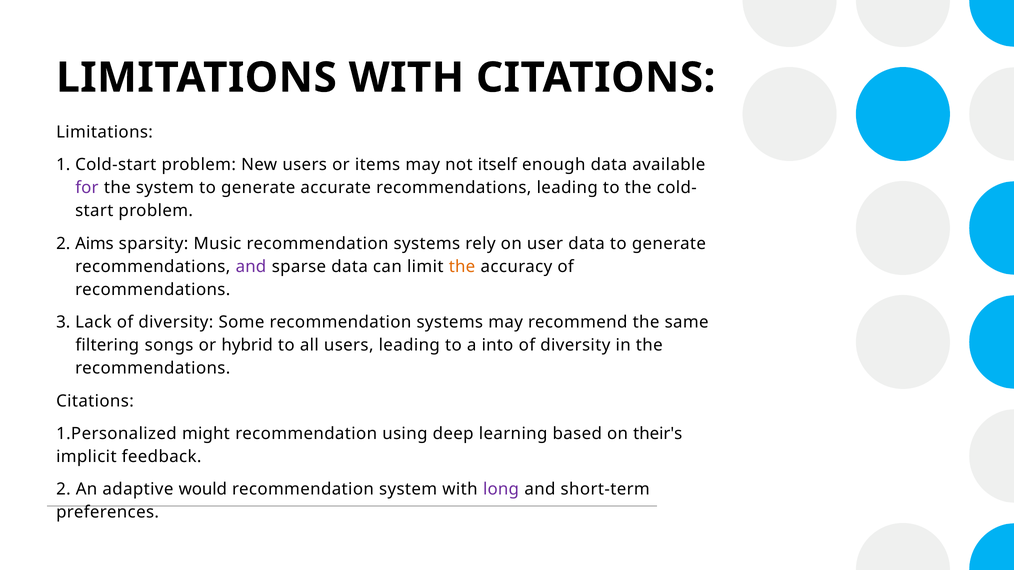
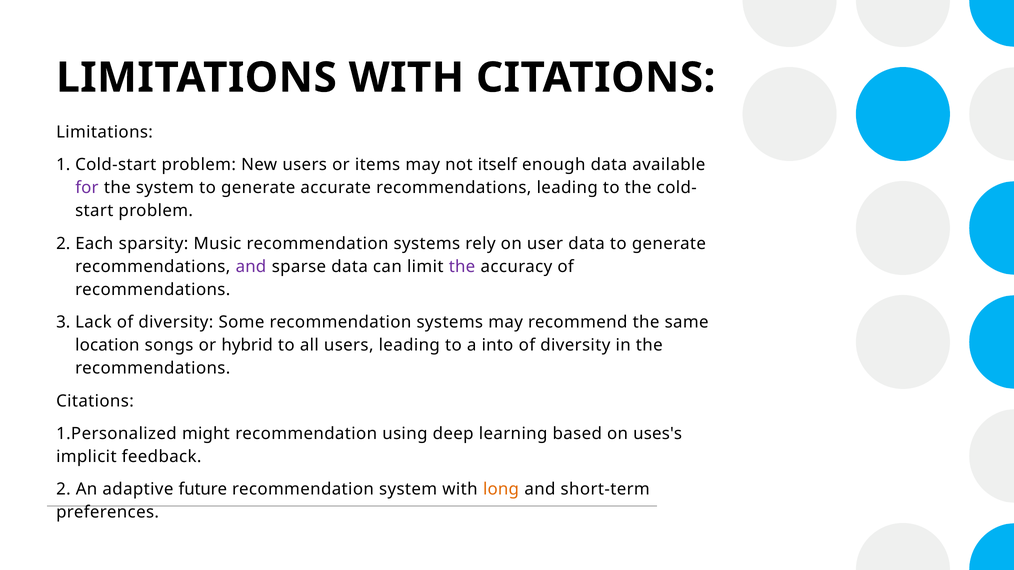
Aims: Aims -> Each (94, 244)
the colour: orange -> purple (462, 267)
filtering: filtering -> location (107, 346)
their's: their's -> uses's (658, 434)
would: would -> future (203, 489)
long colour: purple -> orange (501, 489)
